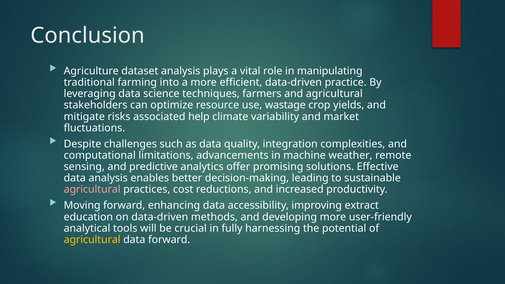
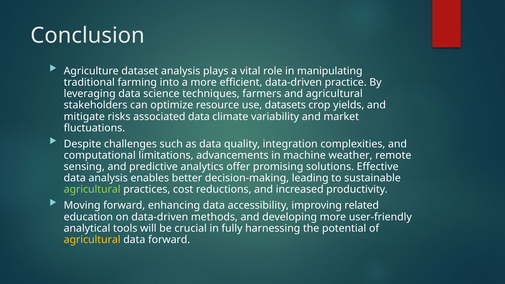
wastage: wastage -> datasets (285, 105)
associated help: help -> data (199, 117)
agricultural colour: pink -> light green (92, 189)
extract: extract -> related (362, 206)
